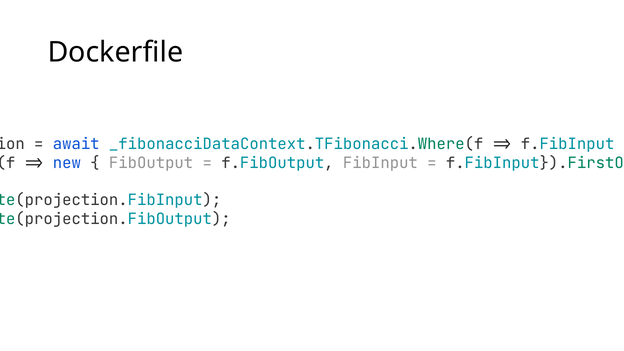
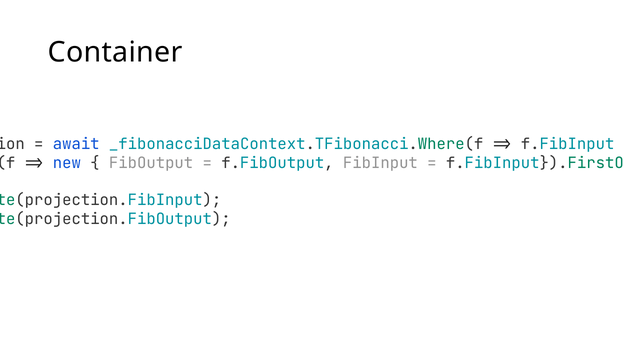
Dockerfile: Dockerfile -> Container (115, 52)
